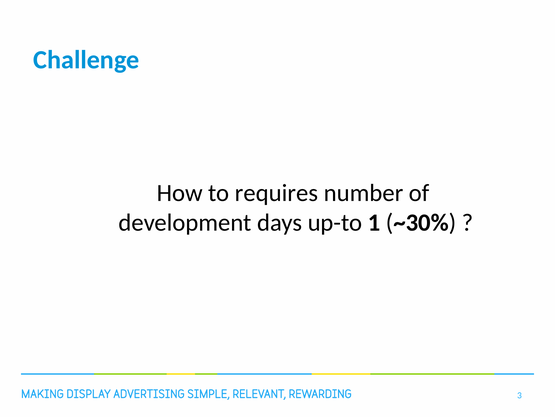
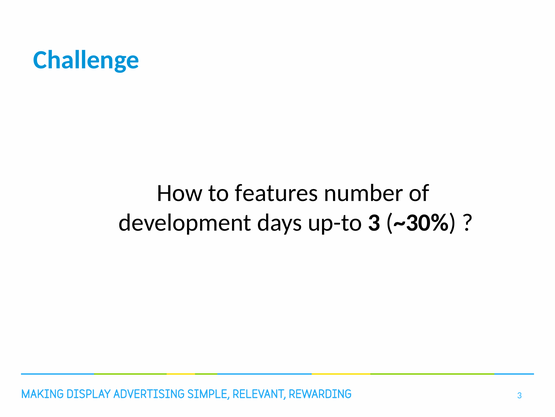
requires: requires -> features (277, 193)
up-to 1: 1 -> 3 (374, 222)
